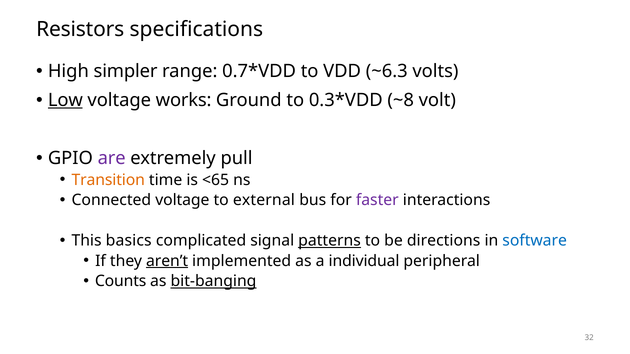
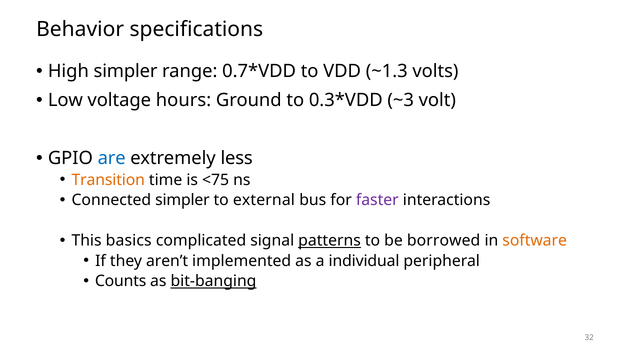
Resistors: Resistors -> Behavior (80, 29)
~6.3: ~6.3 -> ~1.3 (387, 71)
Low underline: present -> none (65, 100)
works: works -> hours (184, 100)
~8: ~8 -> ~3 (401, 100)
are colour: purple -> blue (112, 158)
pull: pull -> less (237, 158)
<65: <65 -> <75 (216, 180)
Connected voltage: voltage -> simpler (182, 200)
directions: directions -> borrowed (444, 241)
software colour: blue -> orange (535, 241)
aren’t underline: present -> none (167, 261)
